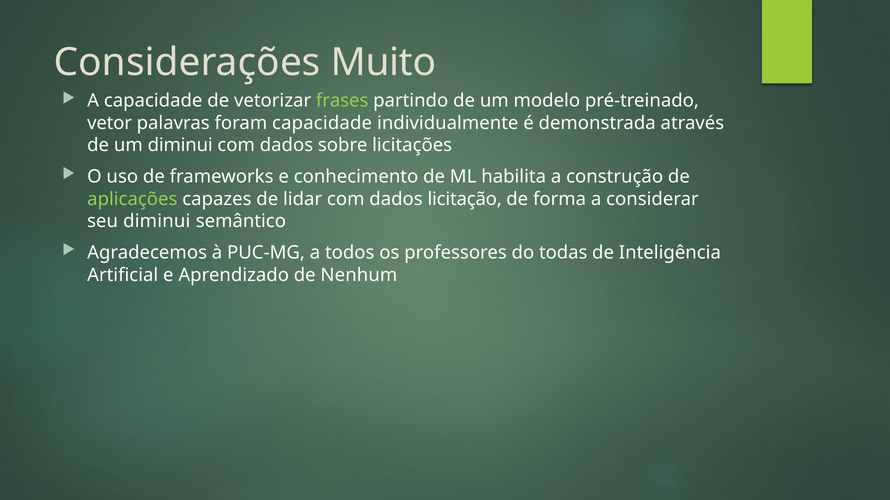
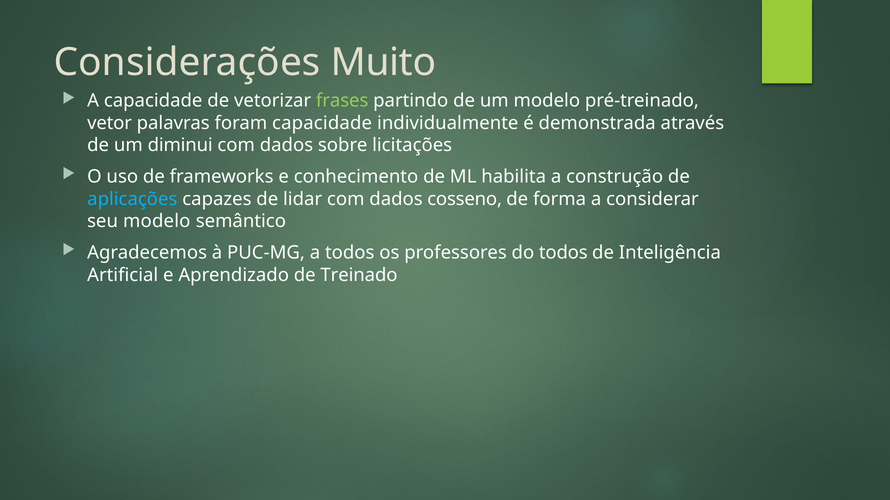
aplicações colour: light green -> light blue (132, 199)
licitação: licitação -> cosseno (465, 199)
seu diminui: diminui -> modelo (157, 222)
do todas: todas -> todos (563, 253)
Nenhum: Nenhum -> Treinado (359, 275)
